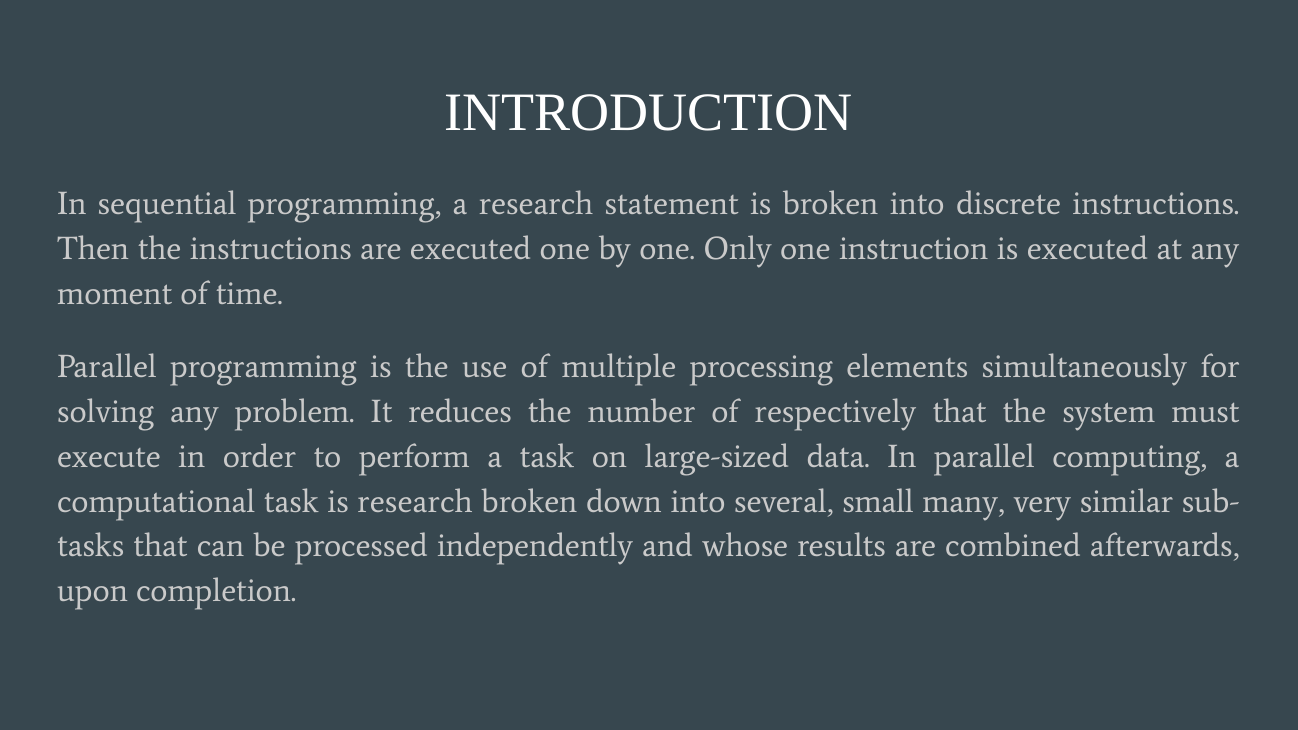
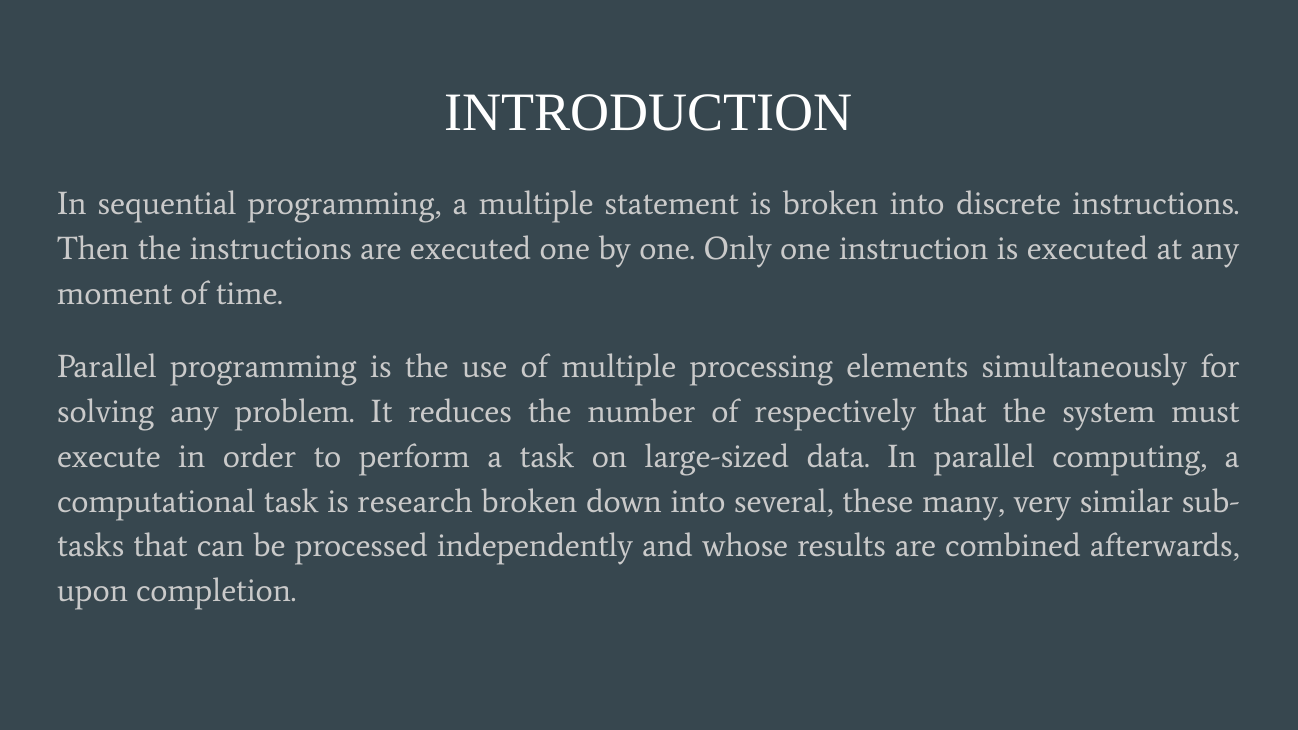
a research: research -> multiple (536, 204)
small: small -> these (878, 502)
